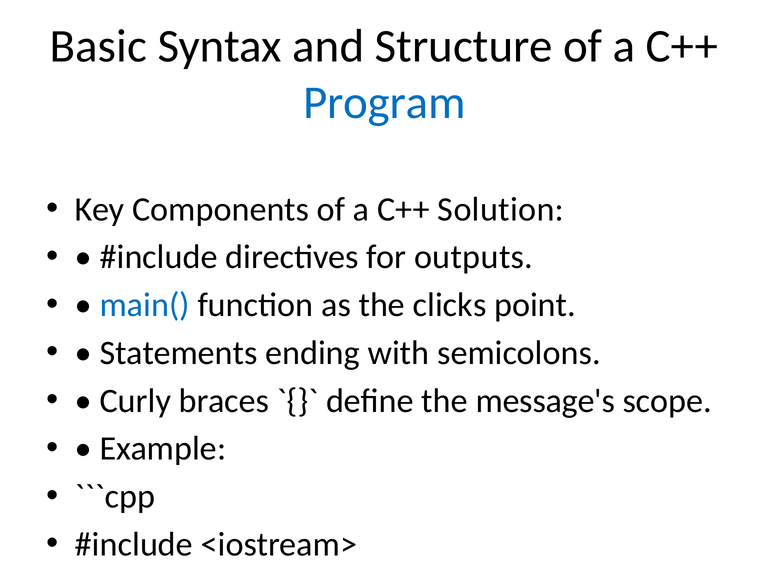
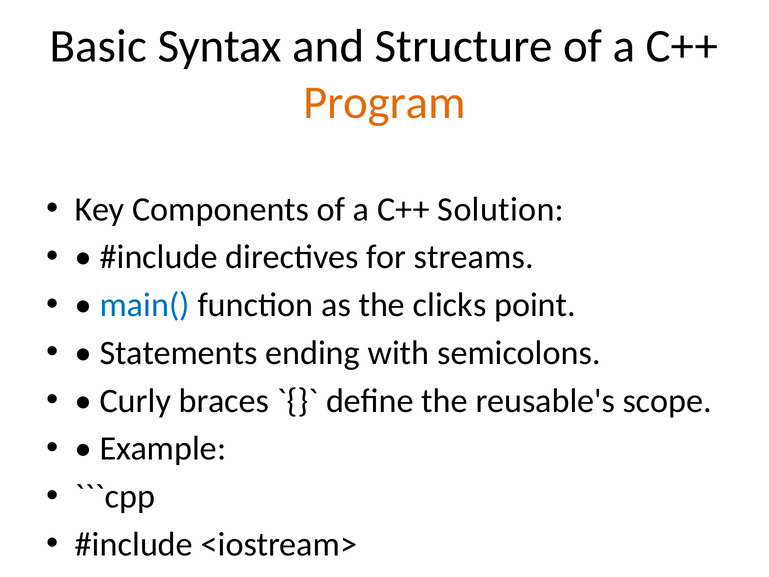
Program colour: blue -> orange (385, 103)
outputs: outputs -> streams (474, 257)
message's: message's -> reusable's (545, 401)
